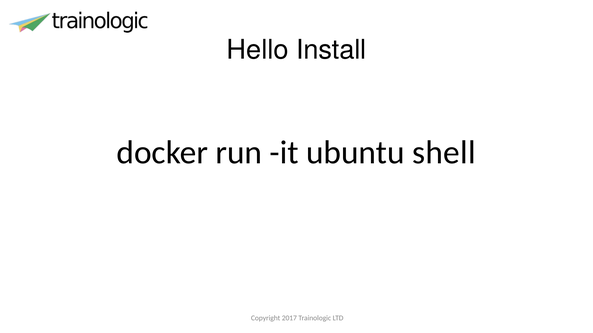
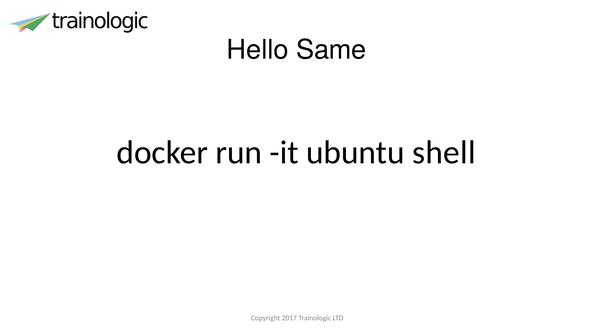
Install: Install -> Same (331, 50)
